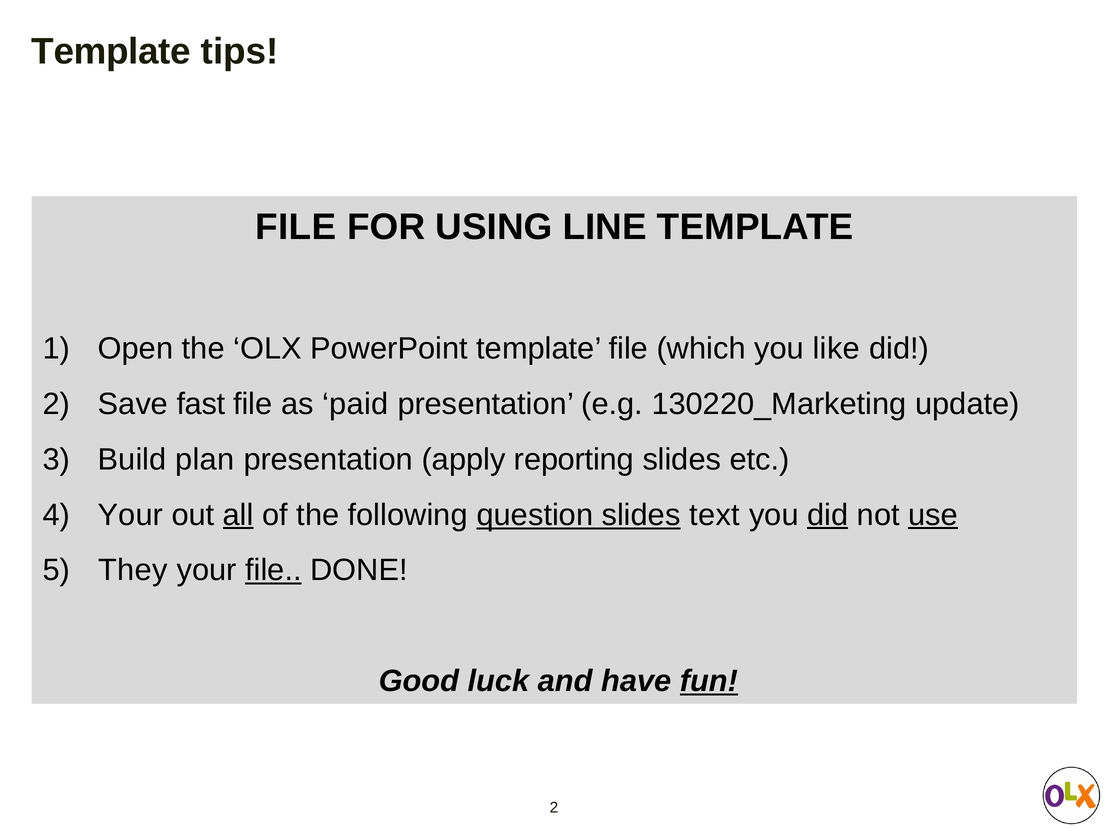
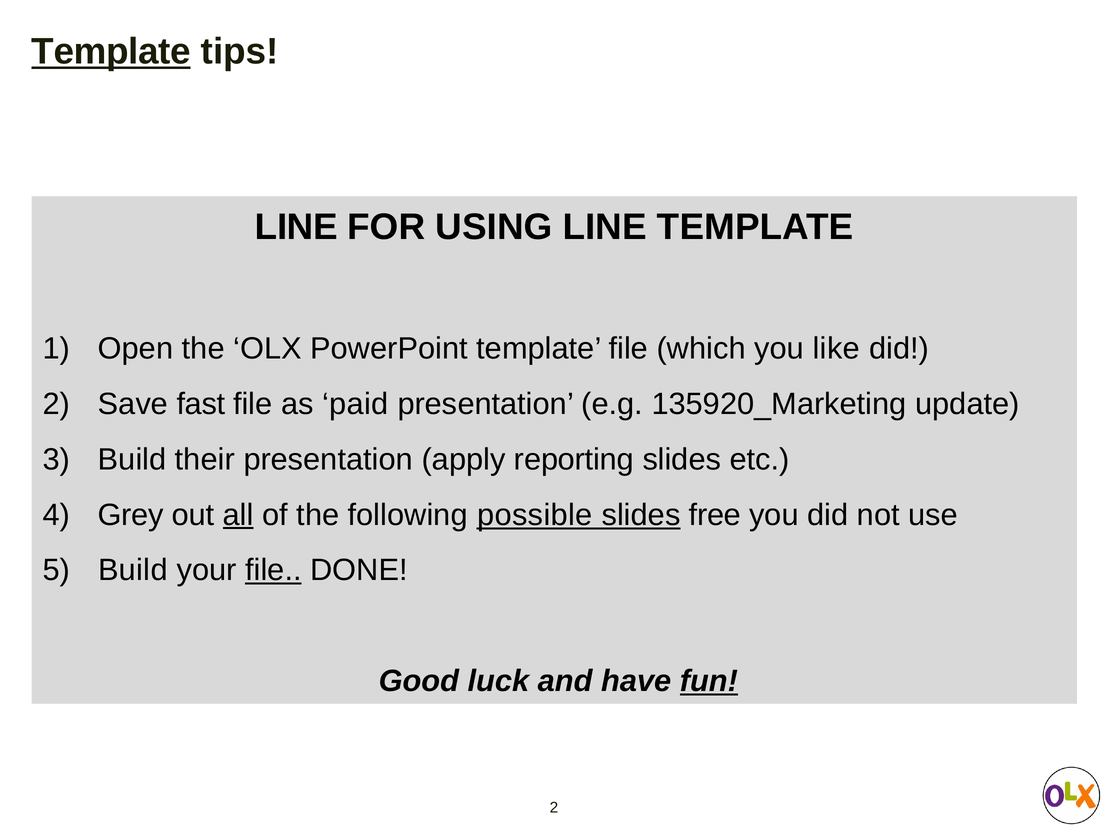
Template underline: none -> present (111, 52)
FILE: FILE -> LINE (296, 227)
130220_Marketing: 130220_Marketing -> 135920_Marketing (779, 404)
plan: plan -> their (205, 460)
Your: Your -> Grey (131, 515)
question: question -> possible (535, 515)
text: text -> free (715, 515)
did underline: present -> none (828, 515)
use underline: present -> none (933, 515)
They: They -> Build (133, 570)
